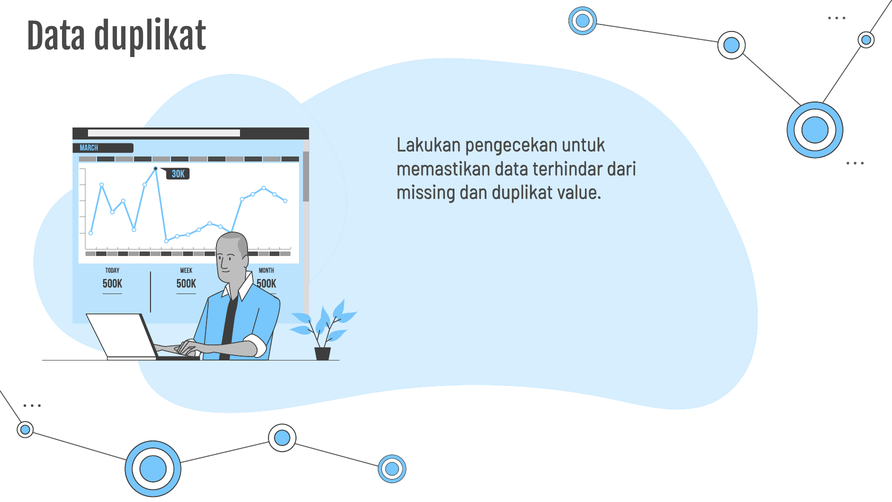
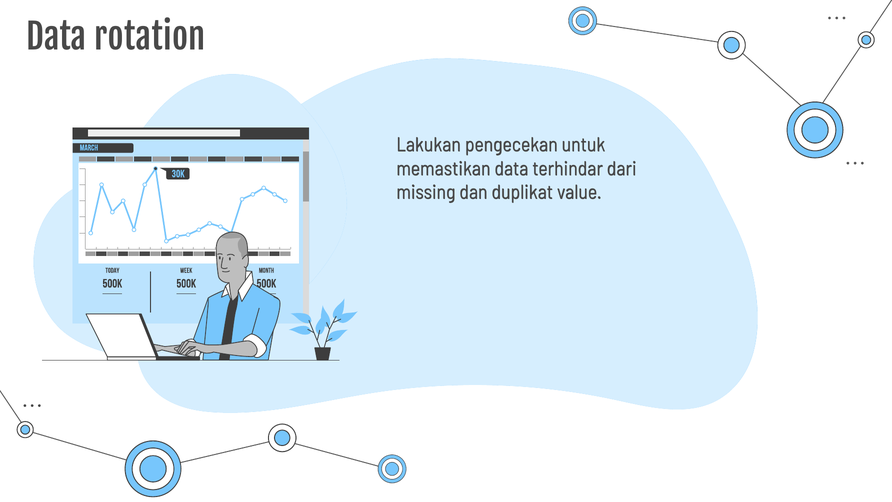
Data duplikat: duplikat -> rotation (150, 38)
